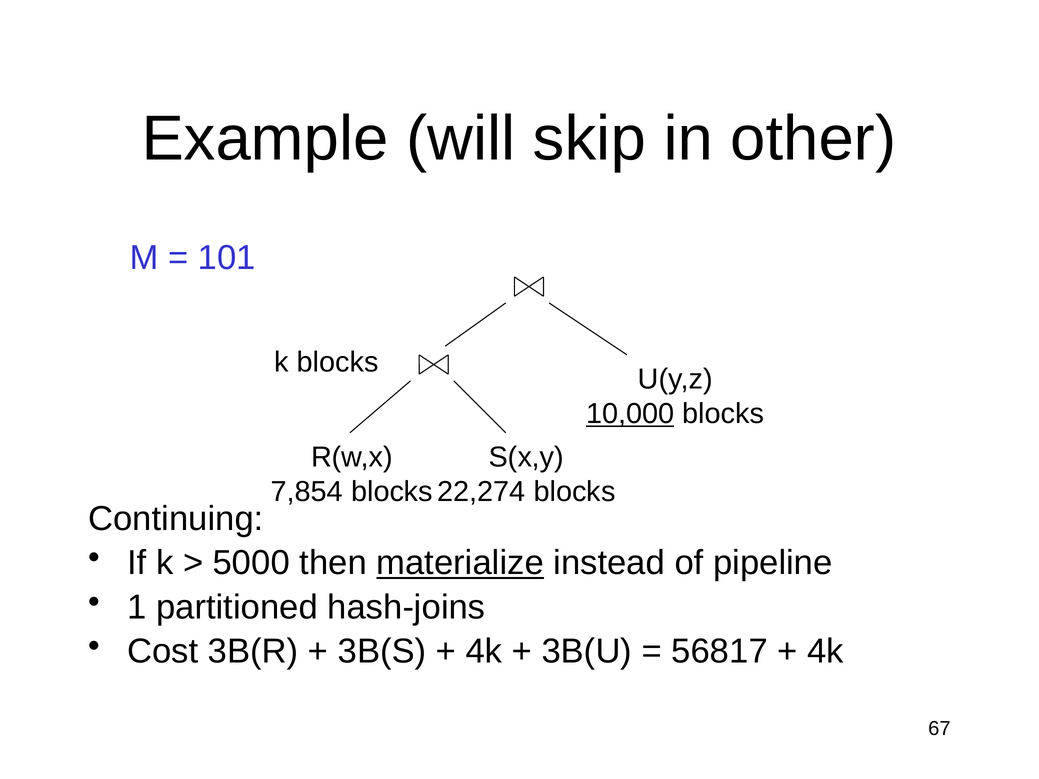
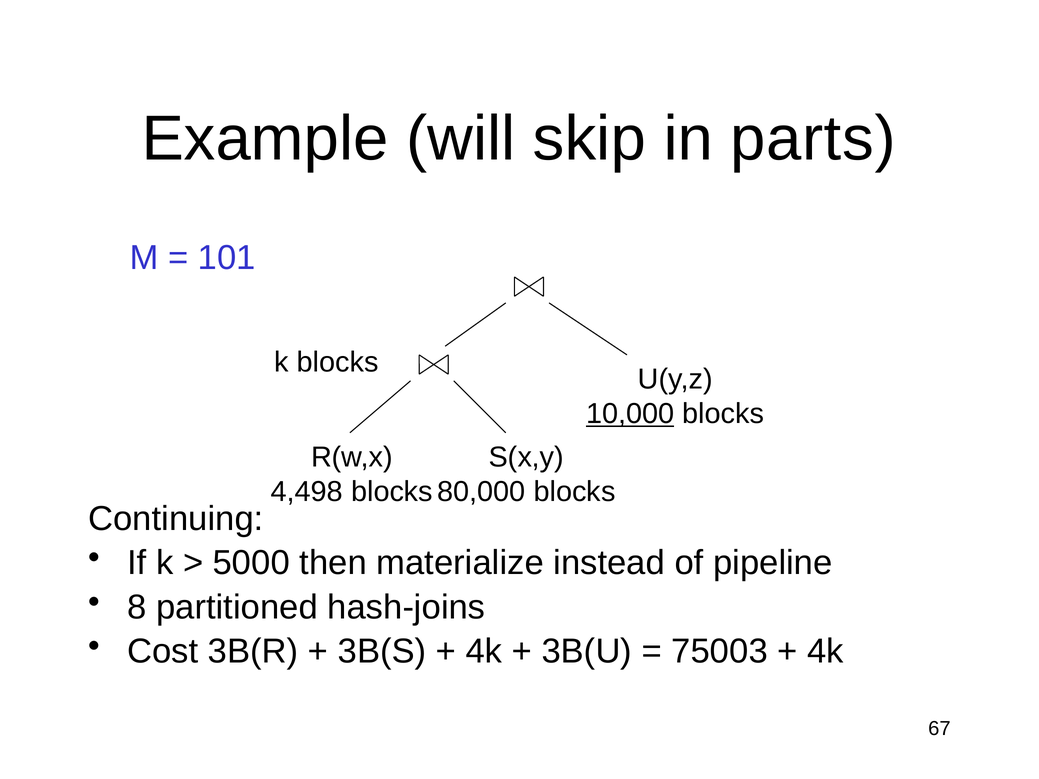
other: other -> parts (813, 139)
7,854: 7,854 -> 4,498 (307, 492)
22,274: 22,274 -> 80,000 (481, 492)
materialize underline: present -> none (460, 563)
1: 1 -> 8 (137, 607)
56817: 56817 -> 75003 (720, 652)
